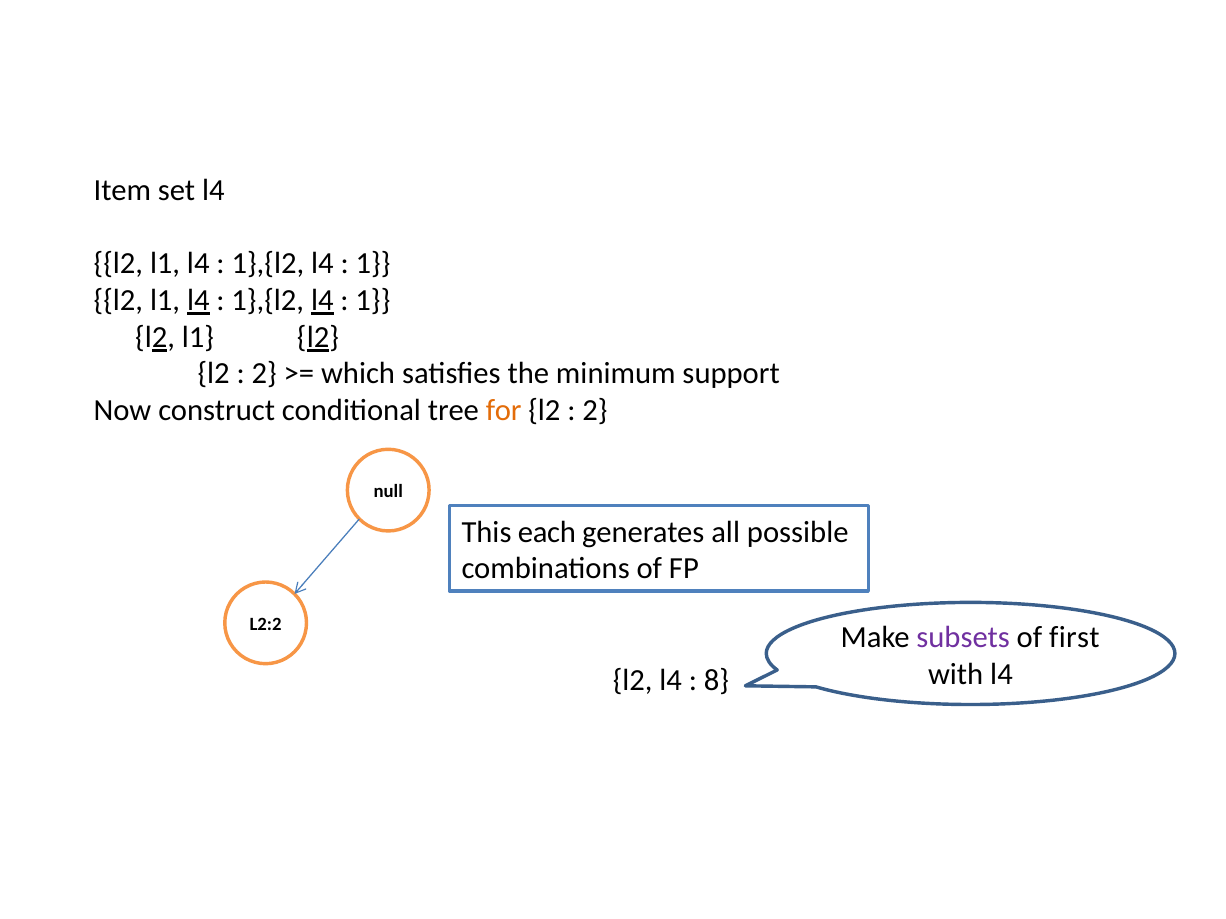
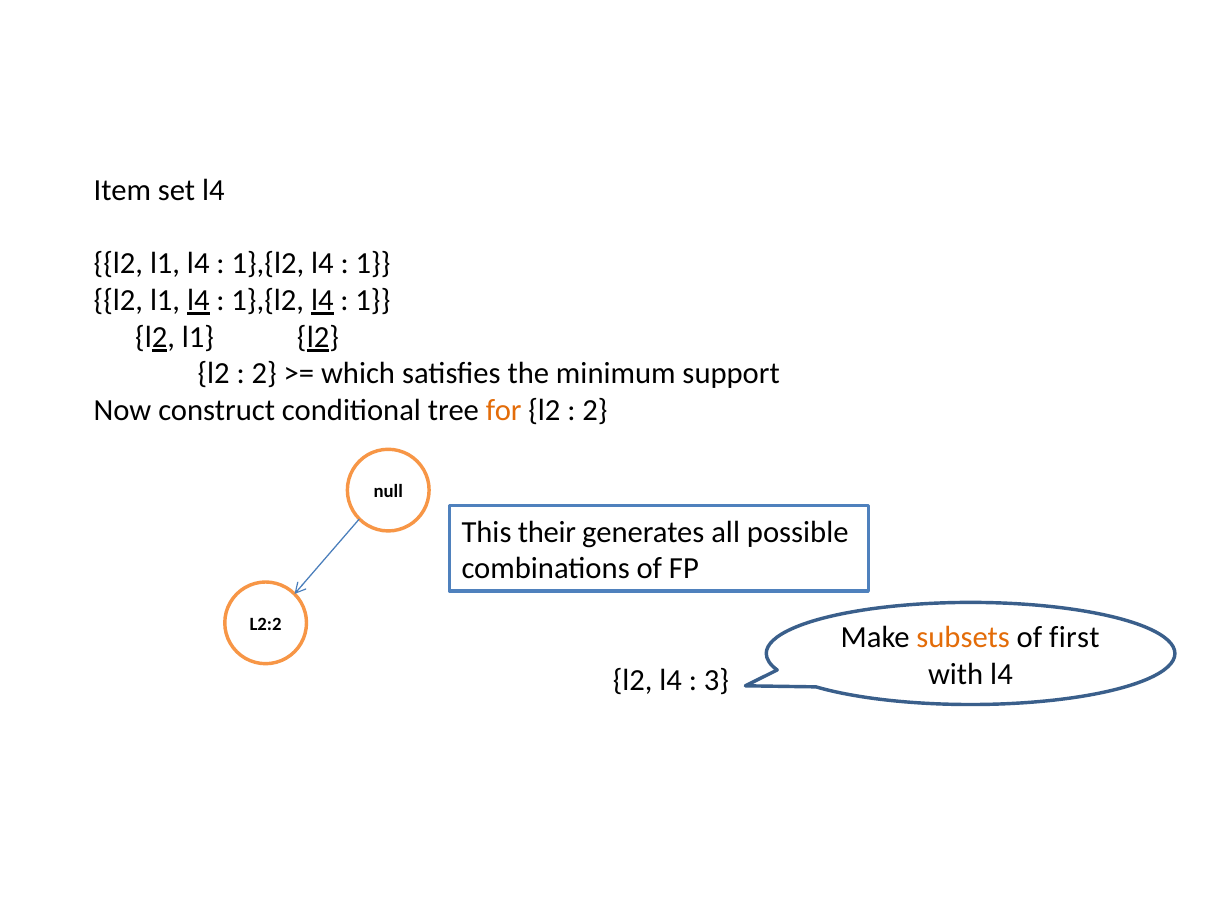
each: each -> their (547, 532)
subsets colour: purple -> orange (963, 638)
8: 8 -> 3 (717, 680)
